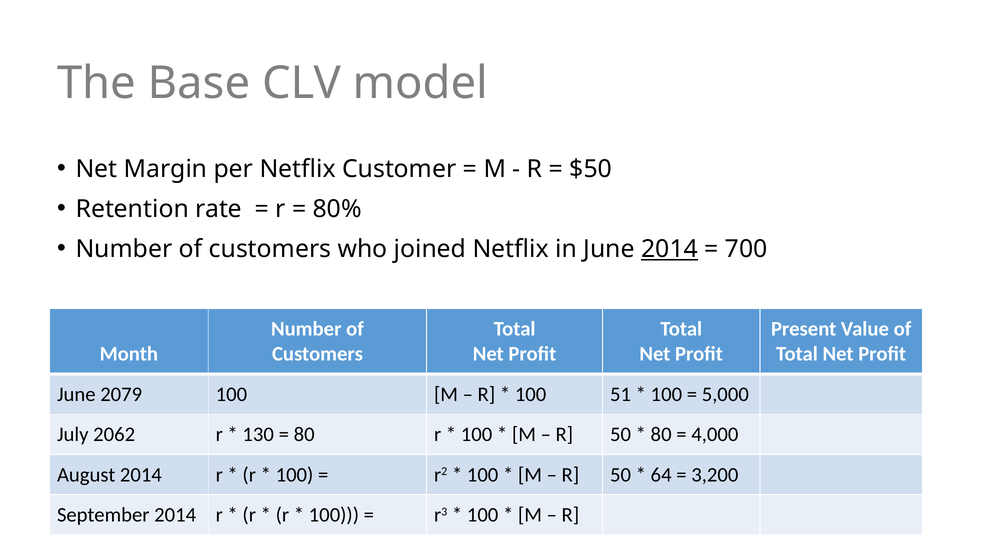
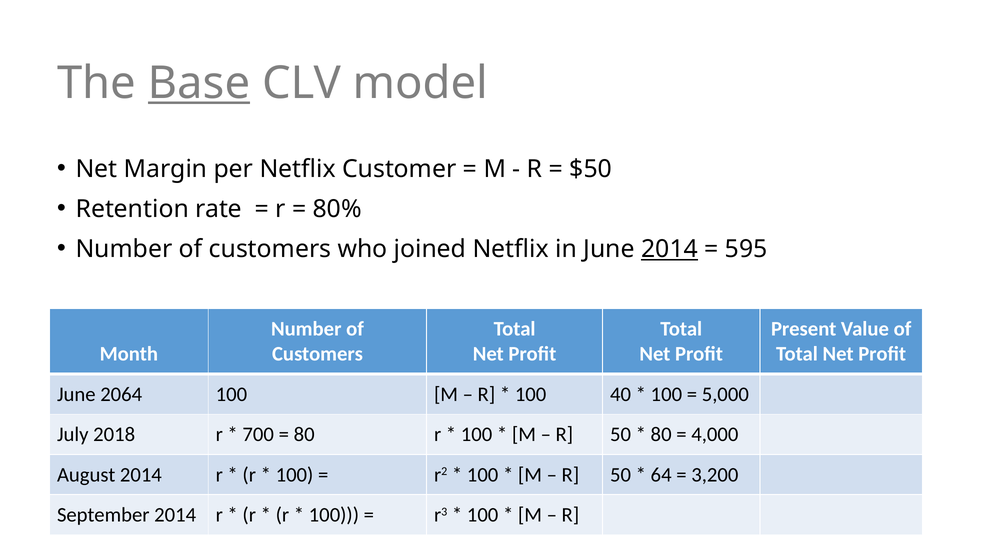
Base underline: none -> present (199, 83)
700: 700 -> 595 (746, 249)
2079: 2079 -> 2064 (121, 394)
51: 51 -> 40 (621, 394)
2062: 2062 -> 2018 (114, 435)
130: 130 -> 700 (258, 435)
